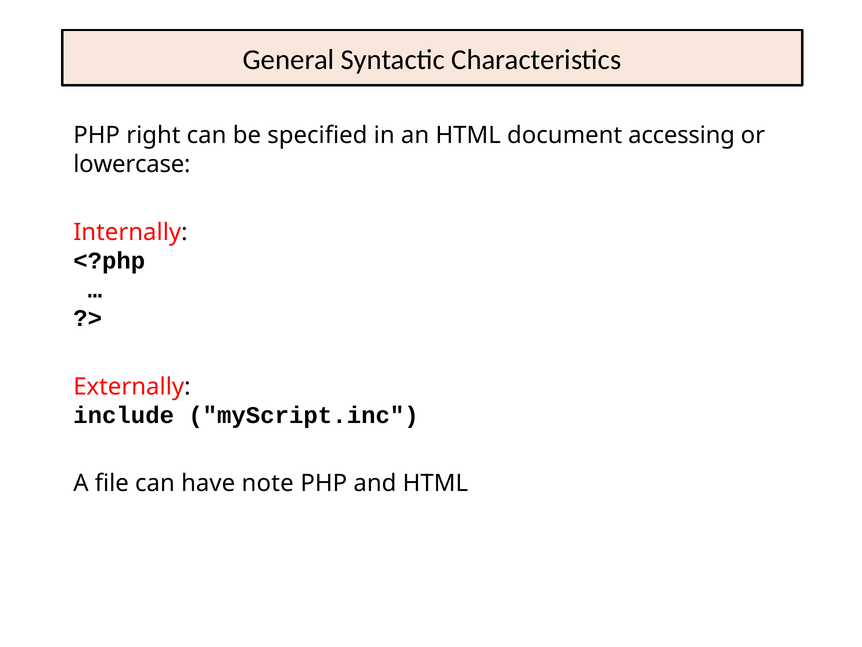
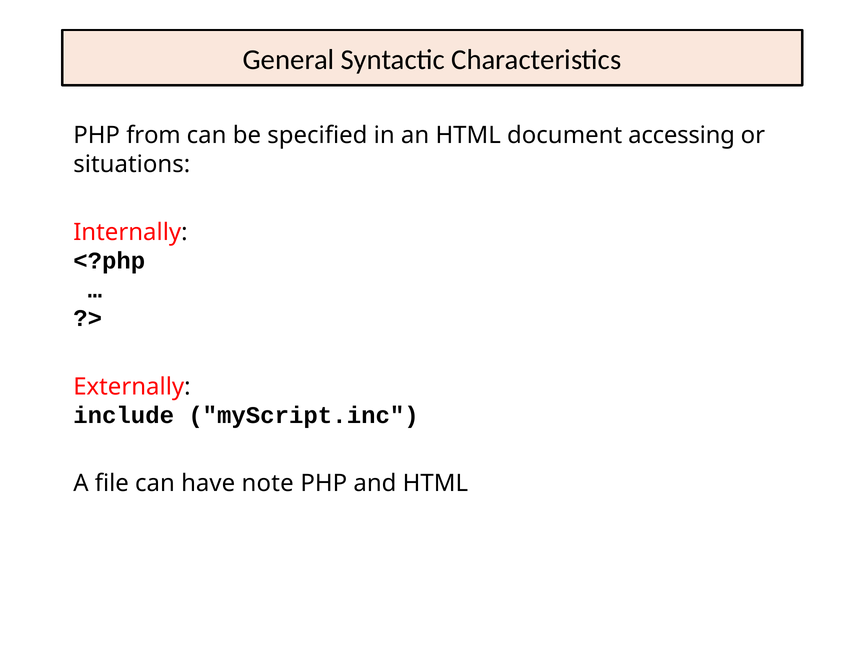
right: right -> from (154, 135)
lowercase: lowercase -> situations (132, 164)
